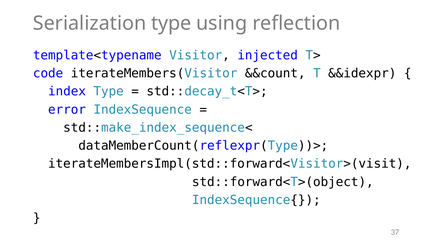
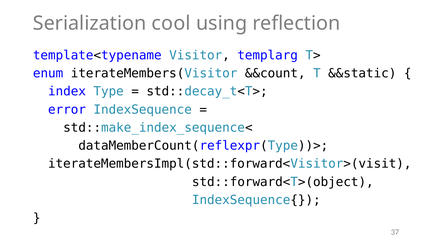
Serialization type: type -> cool (171, 23)
injected: injected -> templarg (268, 55)
code: code -> enum (48, 73)
&&idexpr: &&idexpr -> &&static (362, 73)
